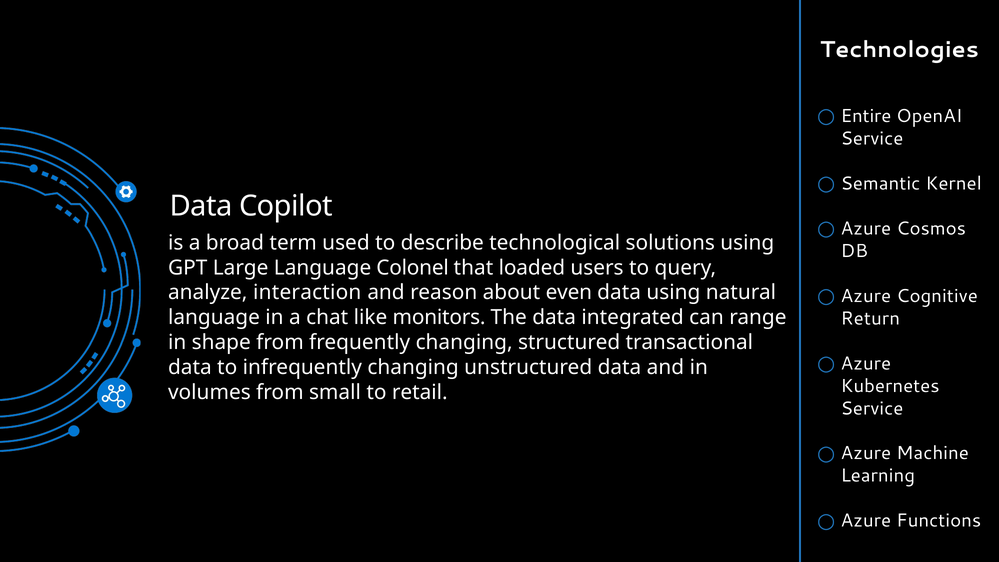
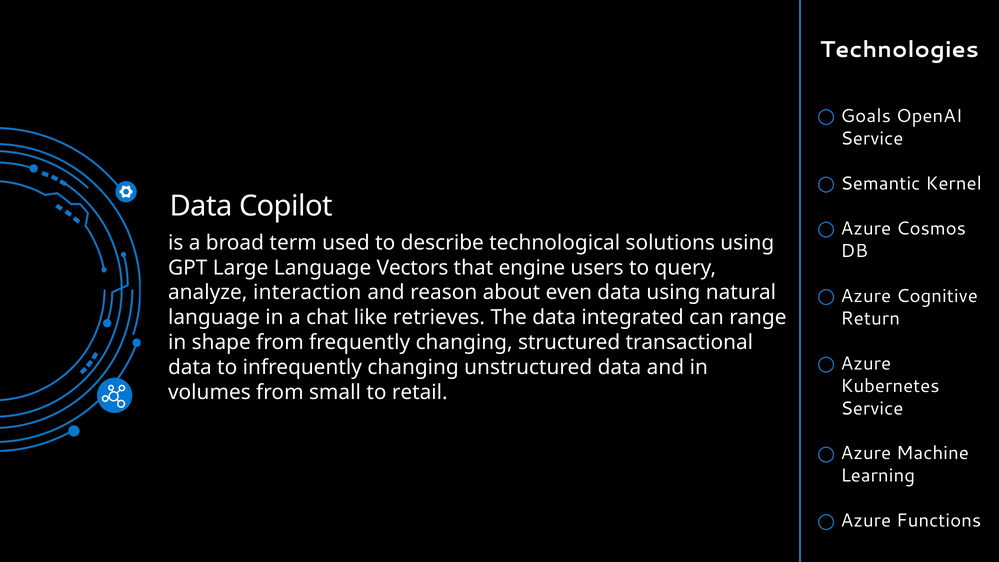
Entire: Entire -> Goals (866, 116)
Colonel: Colonel -> Vectors (413, 268)
loaded: loaded -> engine (532, 268)
monitors: monitors -> retrieves (439, 318)
